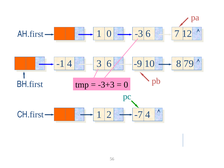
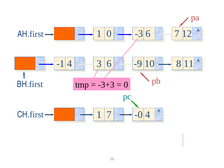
79: 79 -> 11 (189, 64)
1 2: 2 -> 7 (109, 115)
-7: -7 -> -0 (139, 115)
